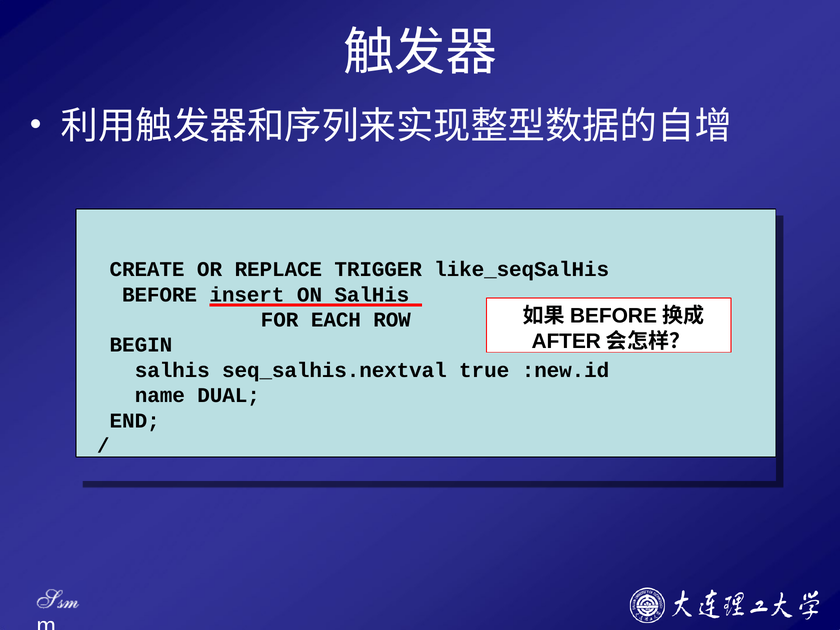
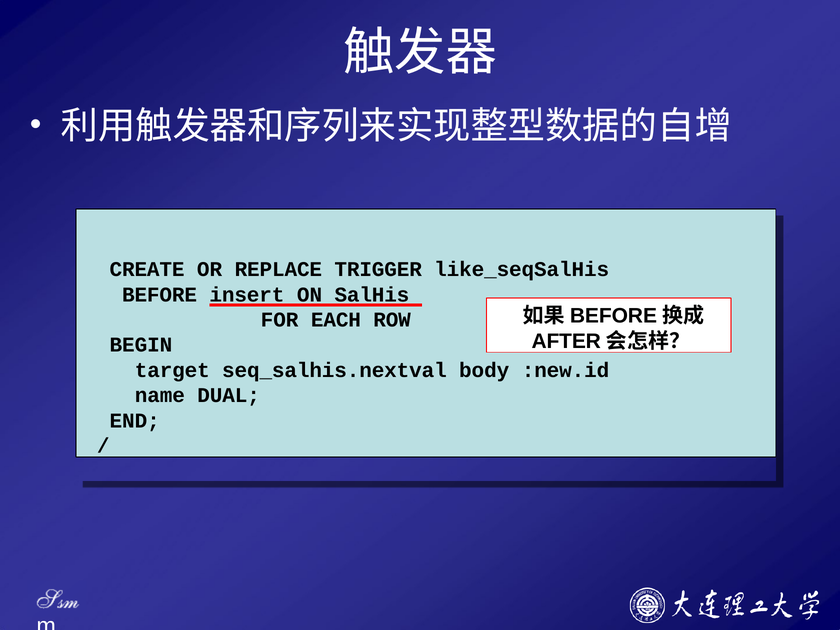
salhis: salhis -> target (172, 370)
true: true -> body (484, 370)
